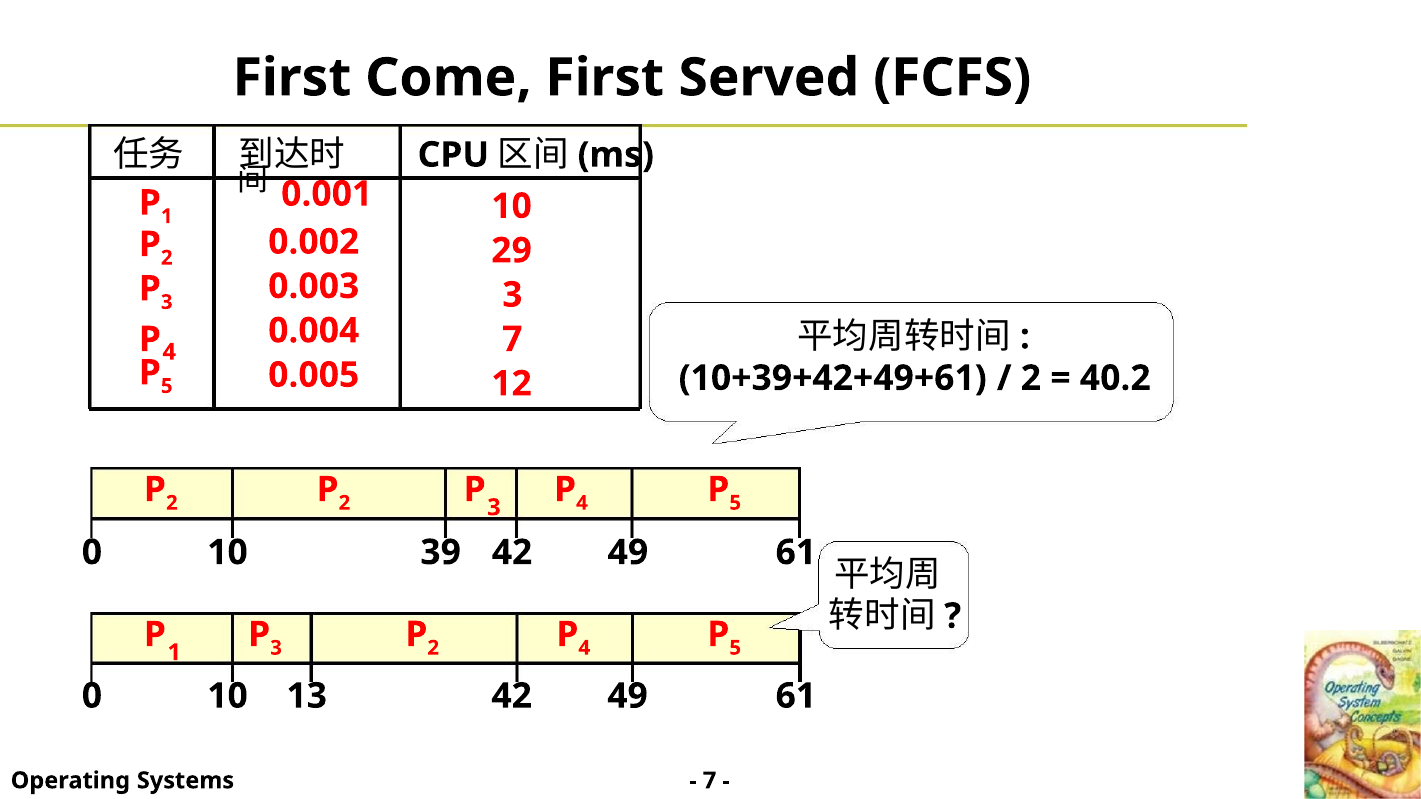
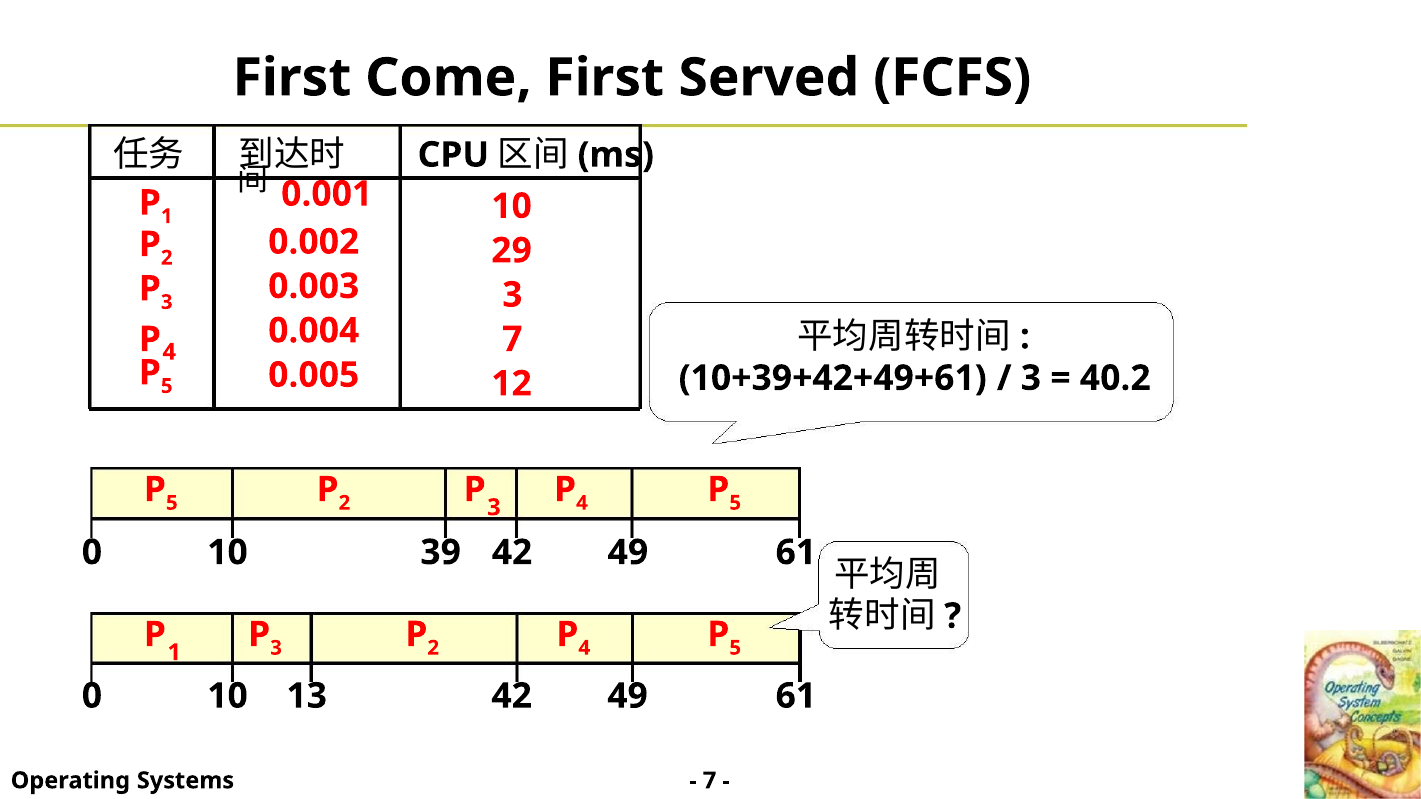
2: 2 -> 3 (1031, 378)
2: 2 -> 5 (172, 503)
